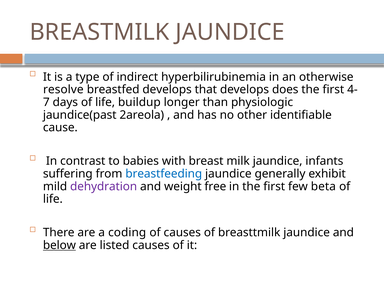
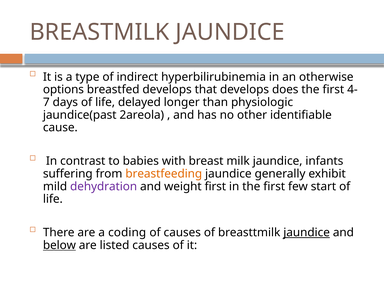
resolve: resolve -> options (63, 90)
buildup: buildup -> delayed (139, 102)
breastfeeding colour: blue -> orange (164, 174)
weight free: free -> first (215, 186)
beta: beta -> start (323, 186)
jaundice underline: none -> present (307, 233)
